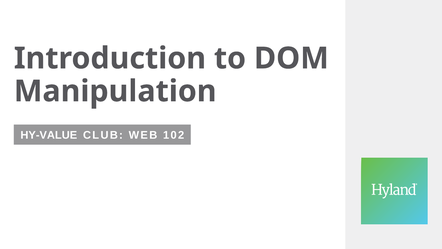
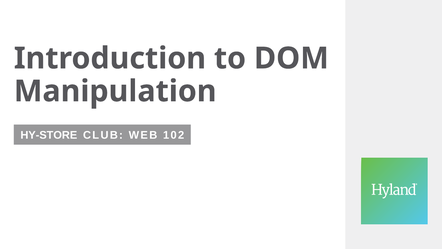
HY-VALUE: HY-VALUE -> HY-STORE (49, 135)
